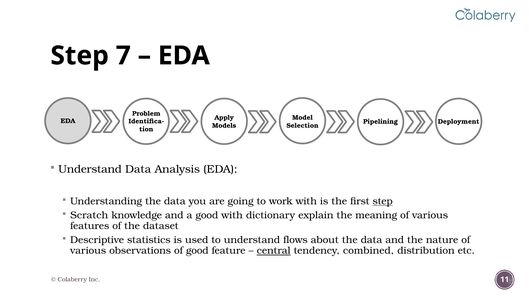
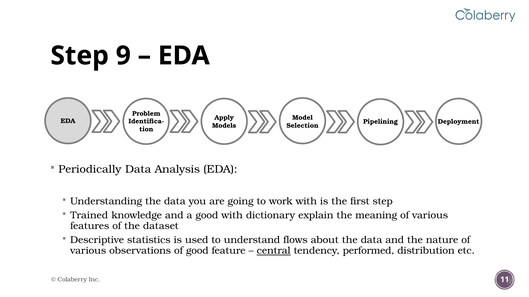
7: 7 -> 9 (123, 56)
Understand: Understand -> Periodically (90, 170)
step underline: present -> none (383, 202)
Scratch: Scratch -> Trained (89, 216)
combined: combined -> performed (369, 251)
